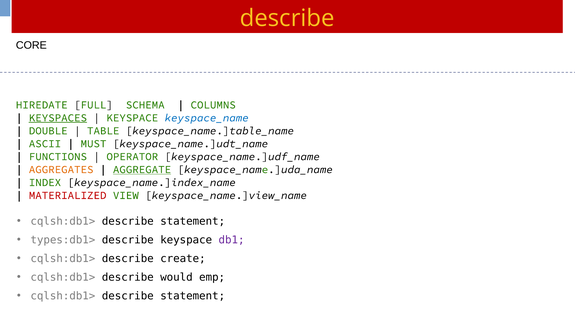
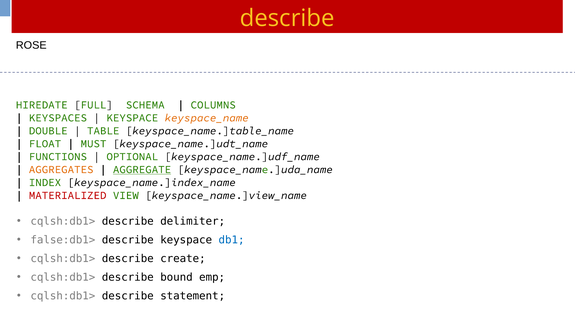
CORE: CORE -> ROSE (31, 45)
KEYSPACES underline: present -> none (58, 118)
keyspace_name colour: blue -> orange (207, 118)
ASCII: ASCII -> FLOAT (45, 144)
OPERATOR: OPERATOR -> OPTIONAL (132, 157)
statement: statement -> delimiter (193, 222)
types:db1>: types:db1> -> false:db1> (63, 240)
db1 colour: purple -> blue (232, 240)
would: would -> bound (176, 278)
